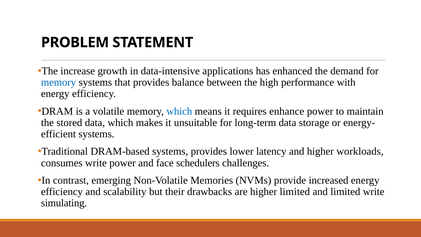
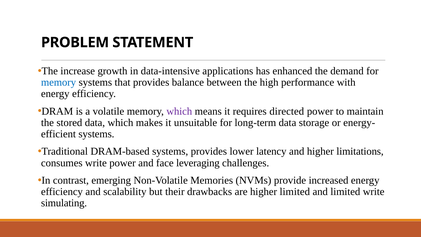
which colour: blue -> purple (179, 111)
enhance: enhance -> directed (287, 111)
workloads: workloads -> limitations (360, 151)
schedulers: schedulers -> leveraging (198, 163)
